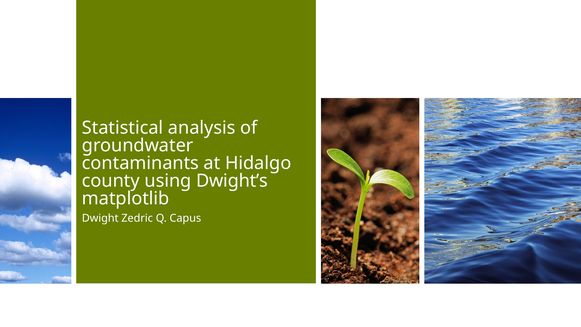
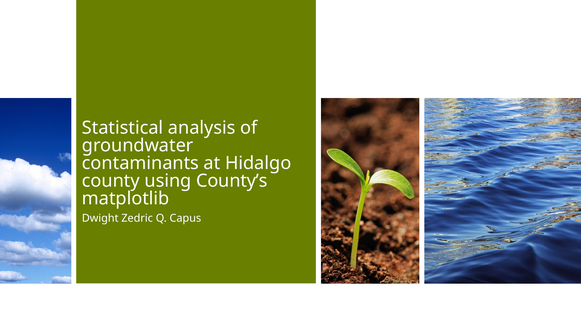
Dwight’s: Dwight’s -> County’s (232, 181)
